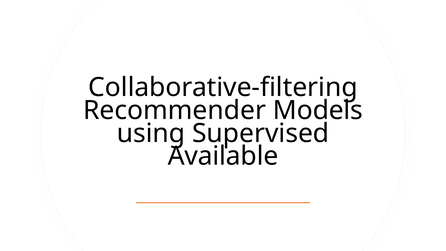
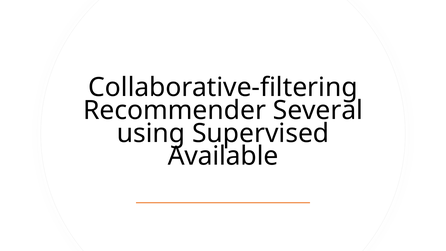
Models: Models -> Several (318, 110)
